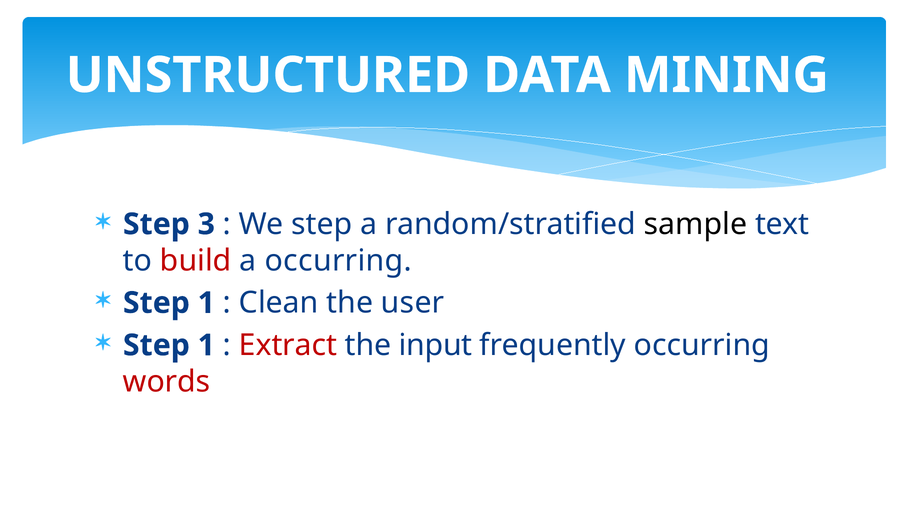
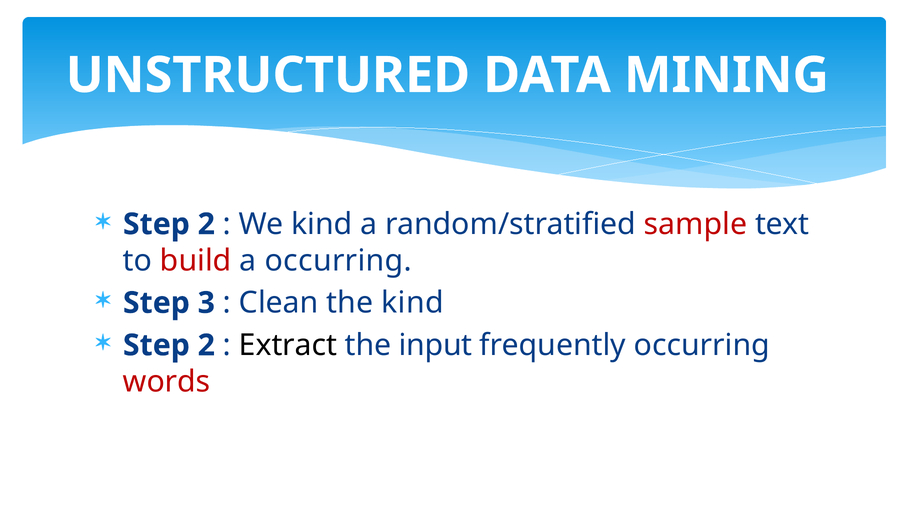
3: 3 -> 2 (206, 224)
We step: step -> kind (322, 224)
sample colour: black -> red (696, 224)
1: 1 -> 3 (206, 303)
the user: user -> kind (413, 303)
1: 1 -> 2 (206, 345)
Extract colour: red -> black (288, 345)
